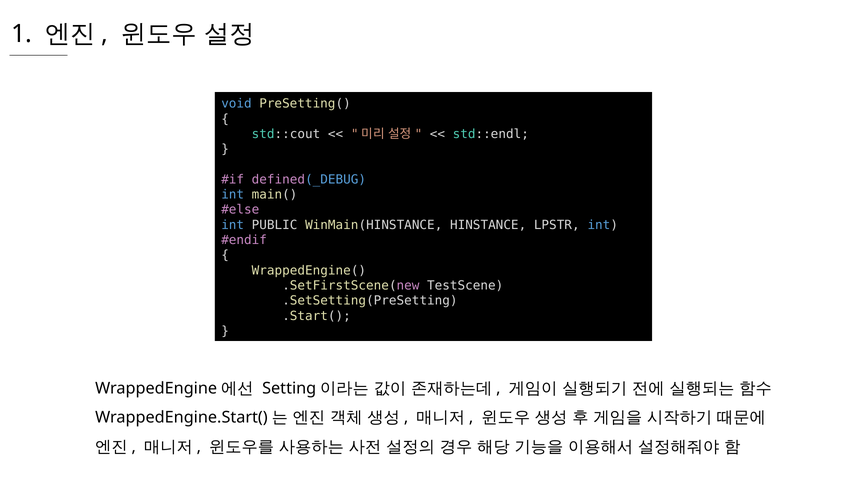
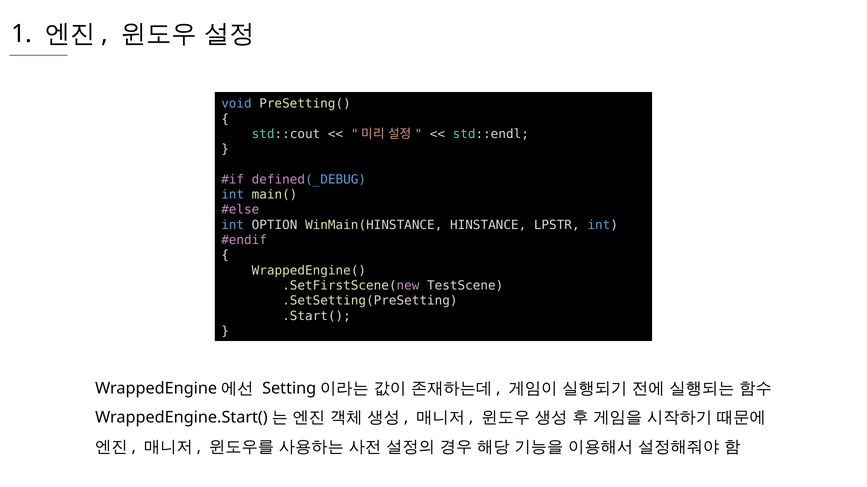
PUBLIC: PUBLIC -> OPTION (275, 225)
